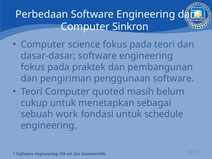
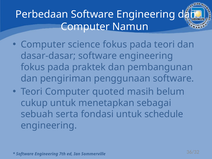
Sinkron: Sinkron -> Namun (130, 27)
work: work -> serta (67, 114)
